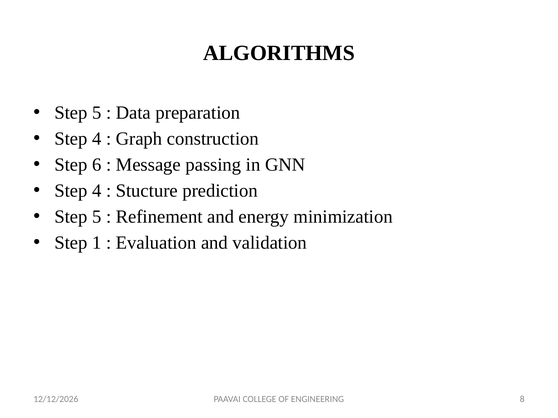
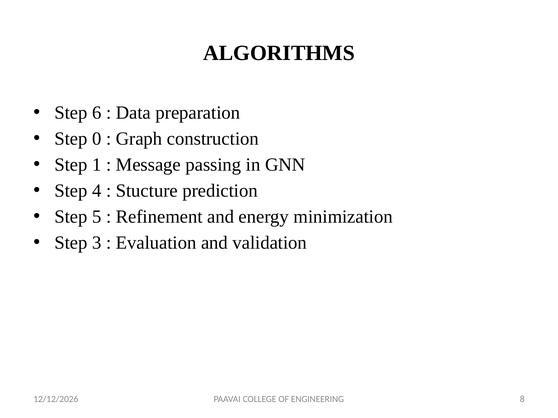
5: 5 -> 6 (97, 113)
4: 4 -> 0 (97, 139)
6: 6 -> 1 (97, 165)
1: 1 -> 3 (97, 243)
